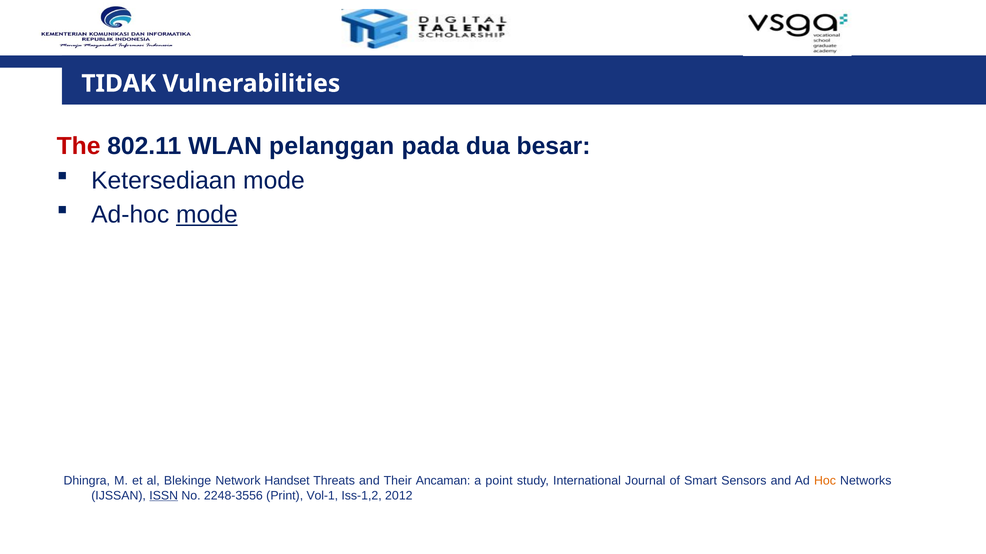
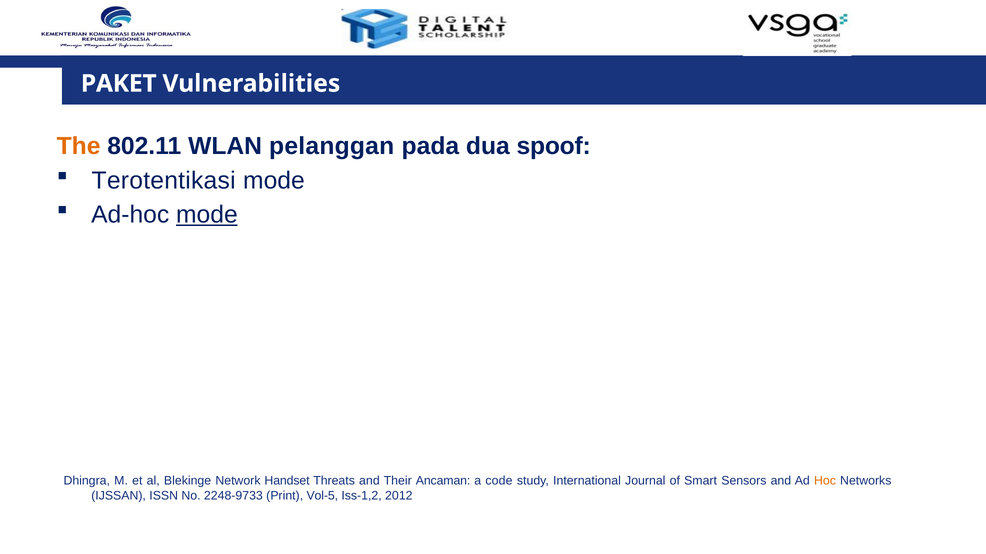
TIDAK: TIDAK -> PAKET (119, 84)
The colour: red -> orange (79, 146)
besar: besar -> spoof (554, 146)
Ketersediaan: Ketersediaan -> Terotentikasi (164, 181)
point: point -> code (499, 481)
ISSN underline: present -> none (164, 496)
2248-3556: 2248-3556 -> 2248-9733 (233, 496)
Vol-1: Vol-1 -> Vol-5 (322, 496)
